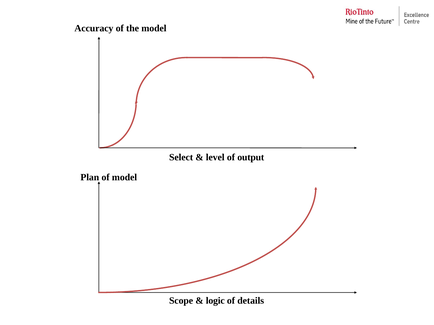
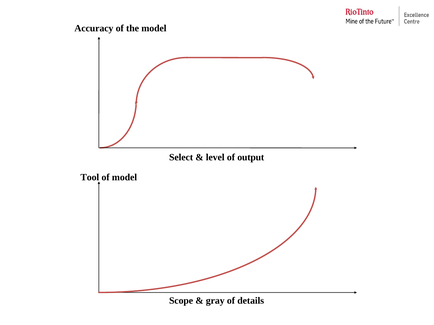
Plan: Plan -> Tool (90, 178)
logic: logic -> gray (215, 301)
